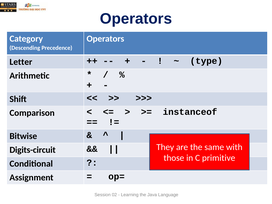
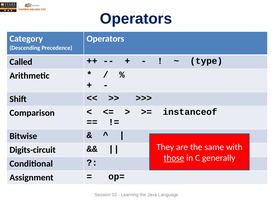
Letter: Letter -> Called (21, 62)
those underline: none -> present (174, 158)
primitive: primitive -> generally (219, 158)
